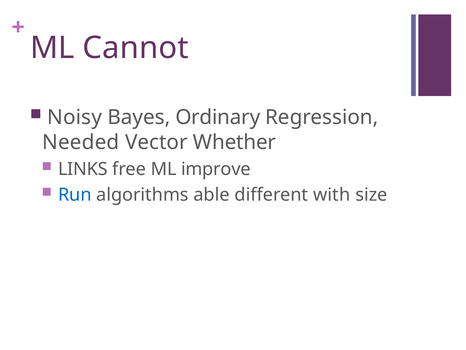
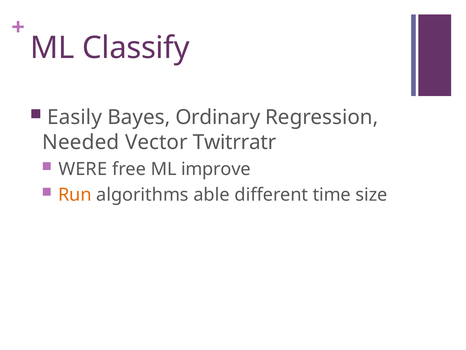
Cannot: Cannot -> Classify (136, 48)
Noisy: Noisy -> Easily (75, 117)
Whether: Whether -> Twitrratr (235, 142)
LINKS: LINKS -> WERE (83, 169)
Run colour: blue -> orange (75, 195)
with: with -> time (332, 195)
